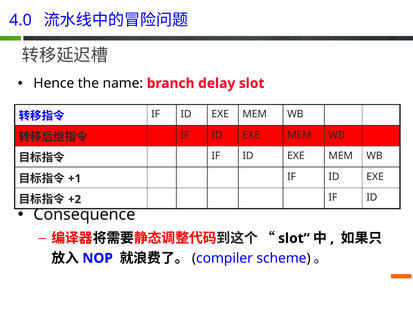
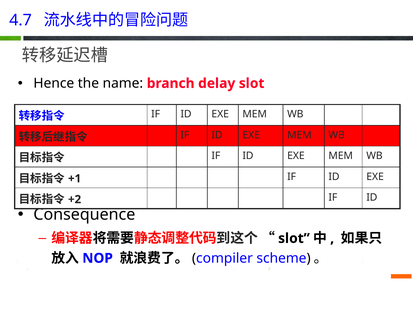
4.0: 4.0 -> 4.7 (20, 20)
